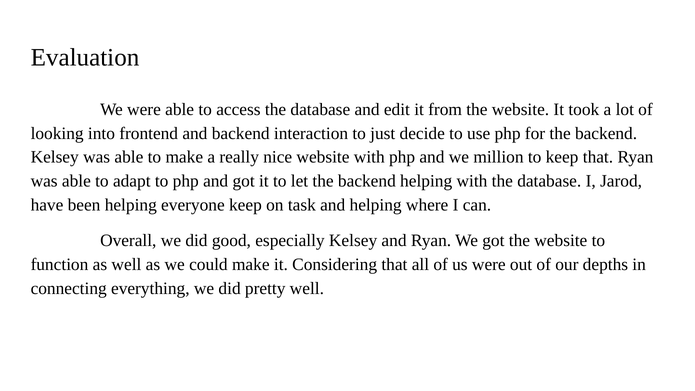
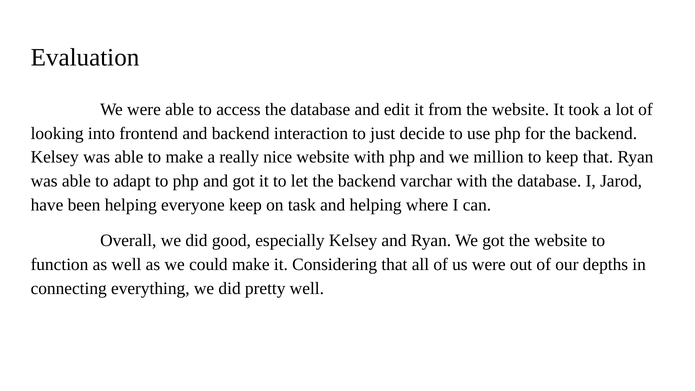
backend helping: helping -> varchar (426, 181)
